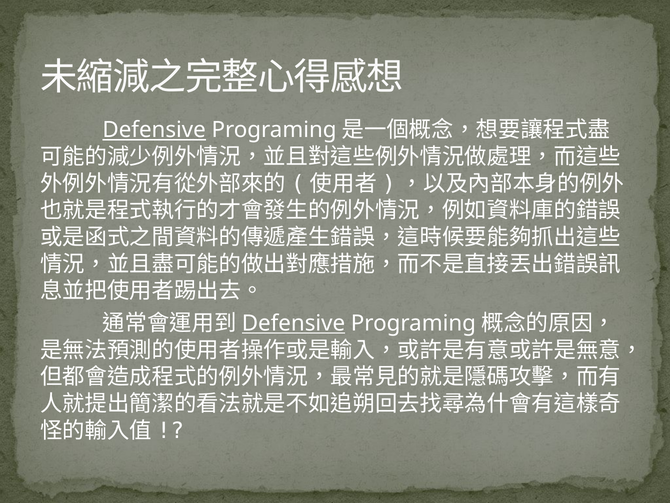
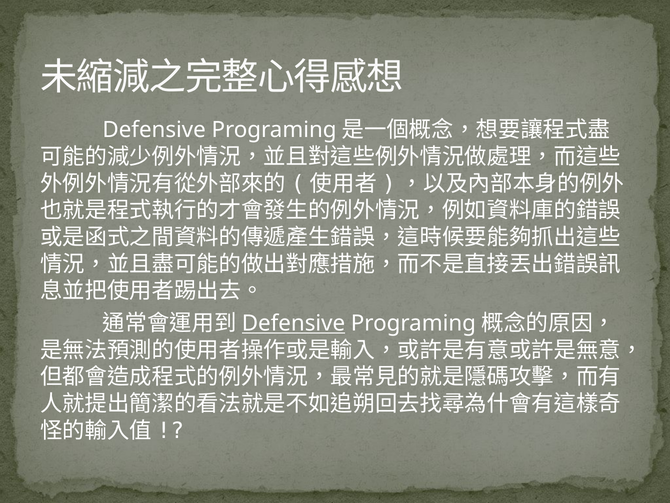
Defensive underline: present -> none (154, 130)
